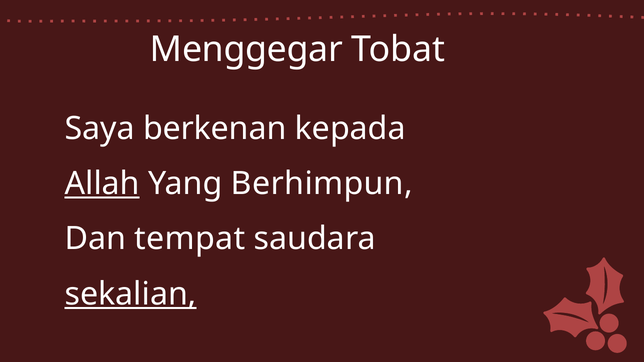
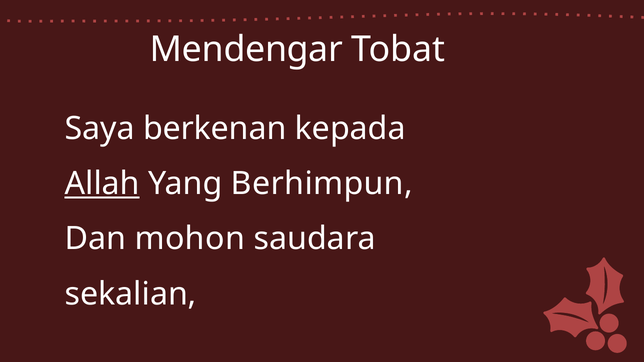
Menggegar: Menggegar -> Mendengar (246, 50)
tempat: tempat -> mohon (190, 239)
sekalian underline: present -> none (131, 294)
